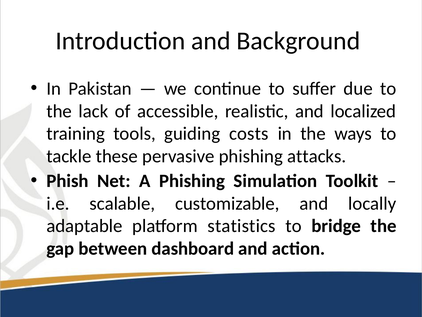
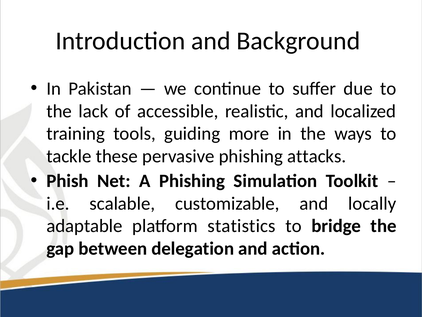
costs: costs -> more (249, 134)
dashboard: dashboard -> delegation (193, 248)
